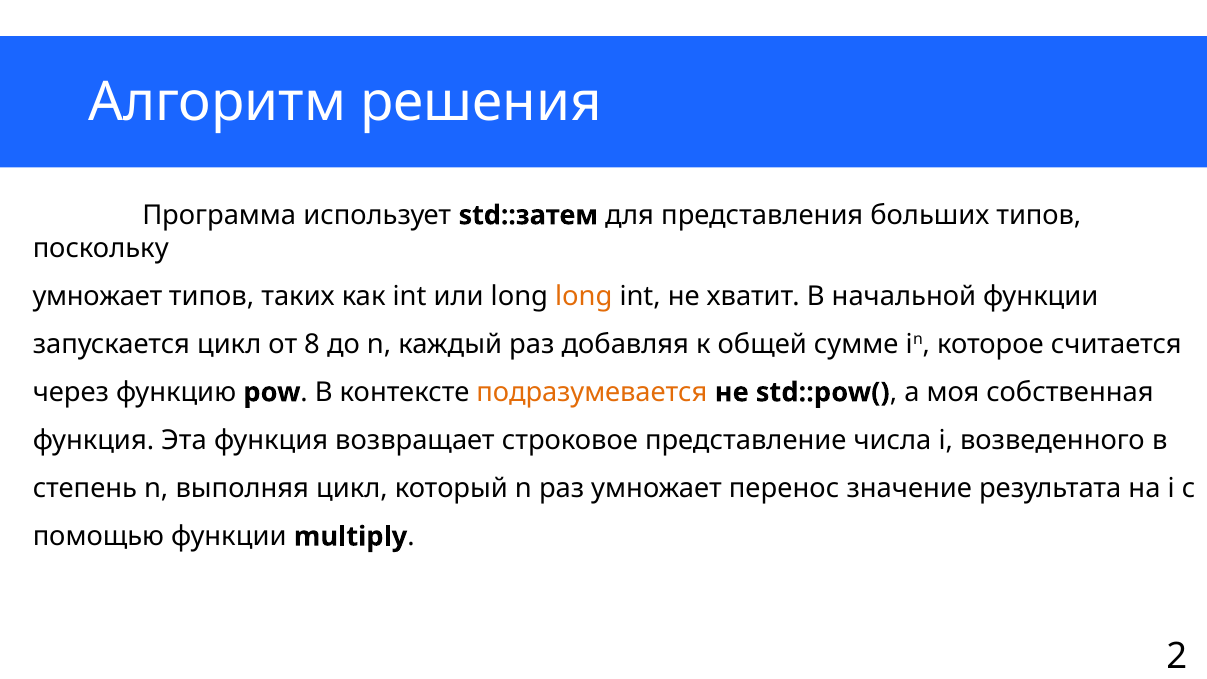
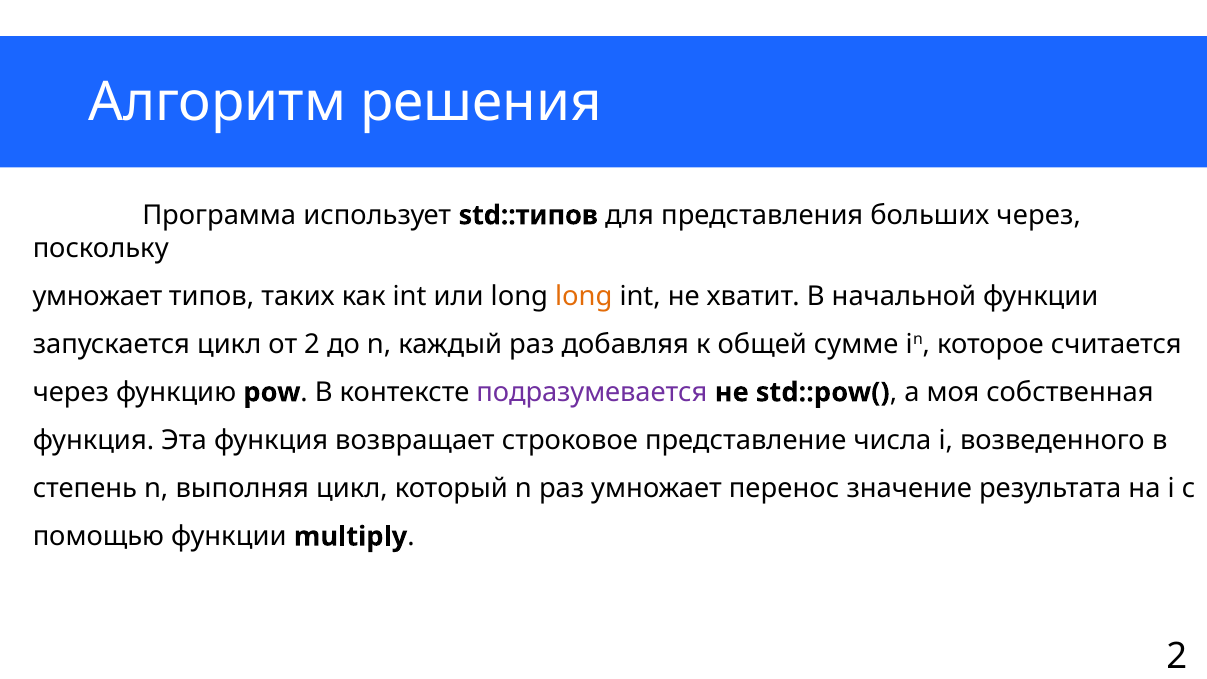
std::затем: std::затем -> std::типов (528, 215)
больших типов: типов -> через (1039, 215)
от 8: 8 -> 2 (312, 344)
подразумевается colour: orange -> purple (592, 392)
